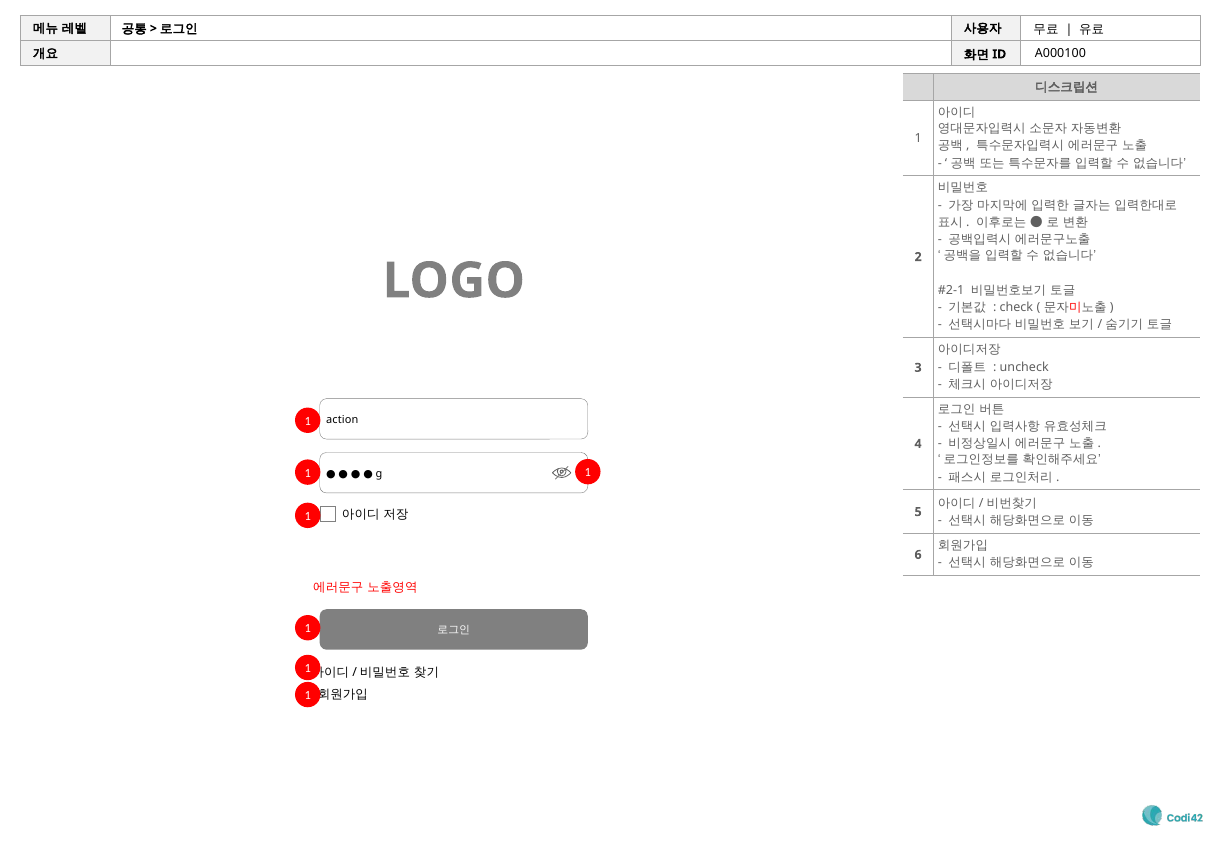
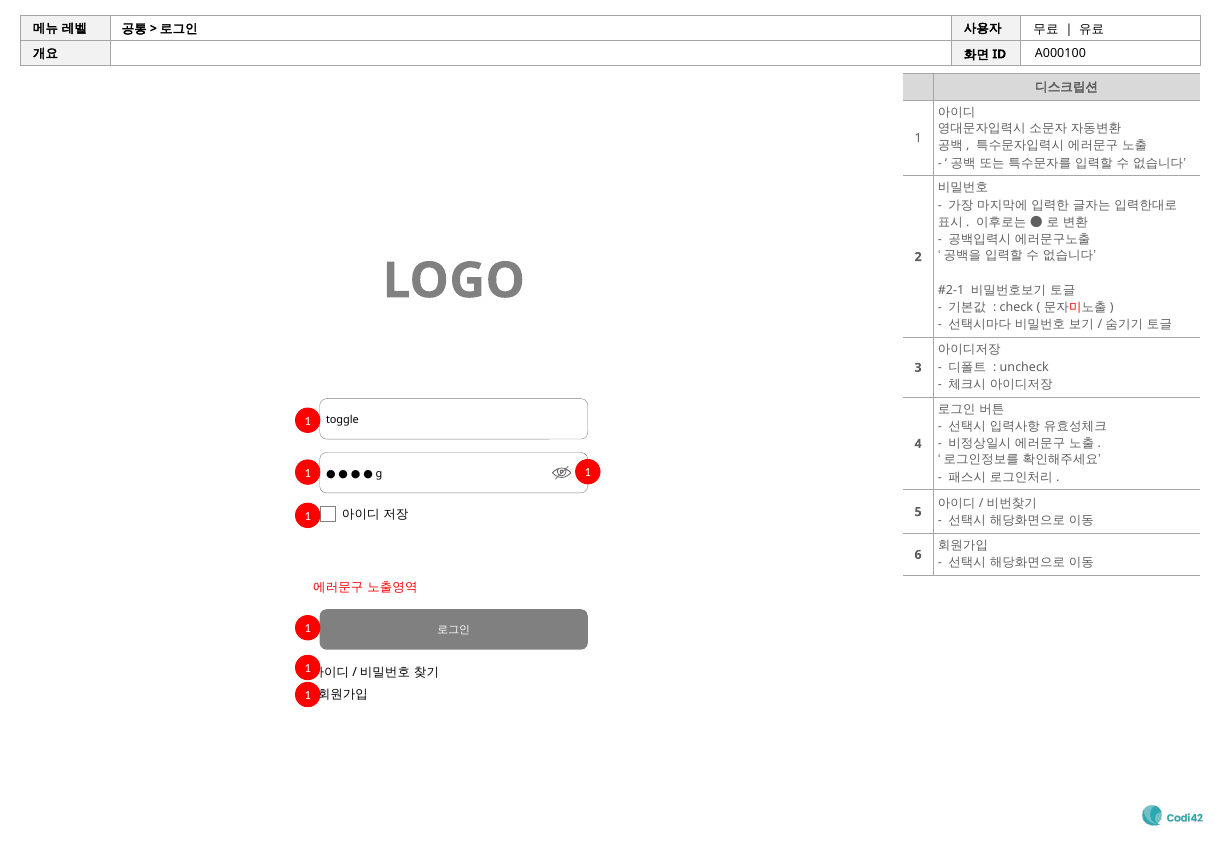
action: action -> toggle (342, 420)
